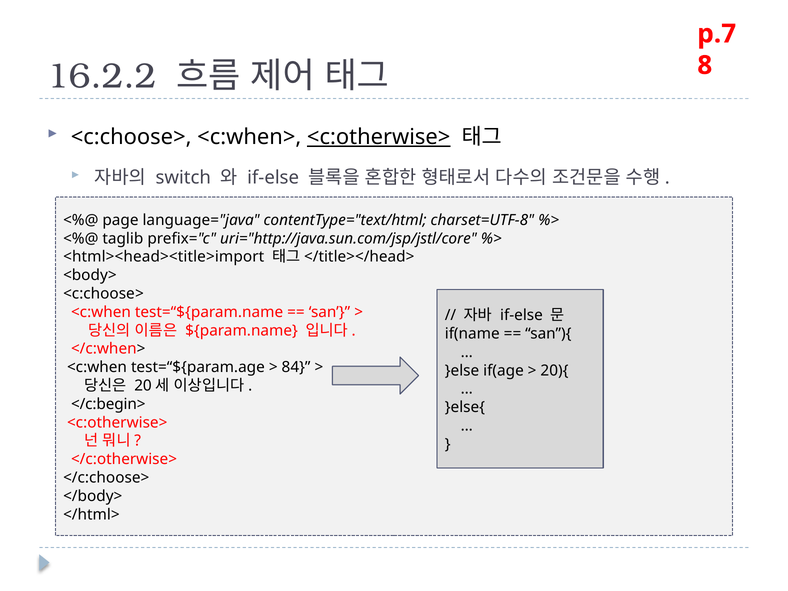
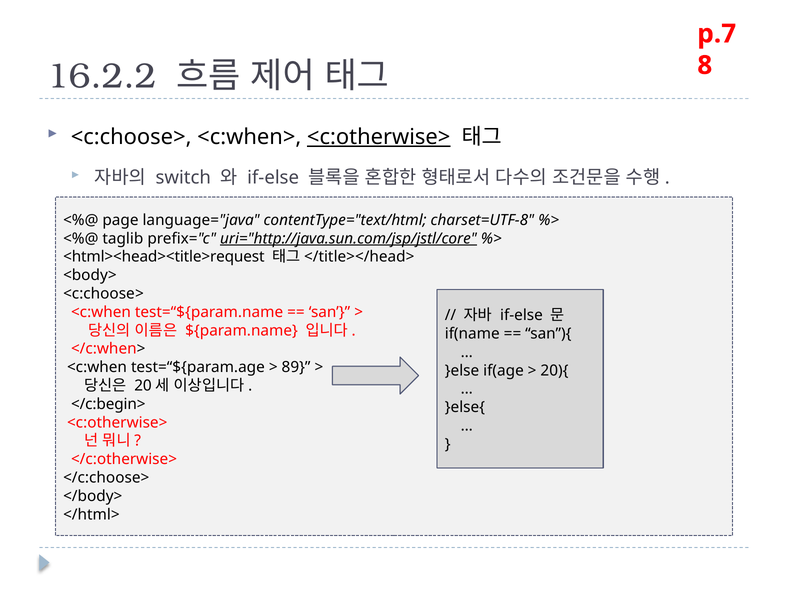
uri="http://java.sun.com/jsp/jstl/core underline: none -> present (348, 239)
<html><head><title>import: <html><head><title>import -> <html><head><title>request (164, 257)
84: 84 -> 89 (296, 367)
